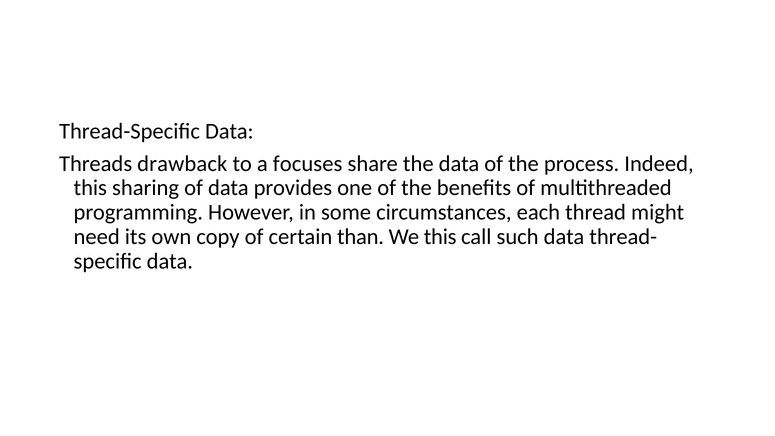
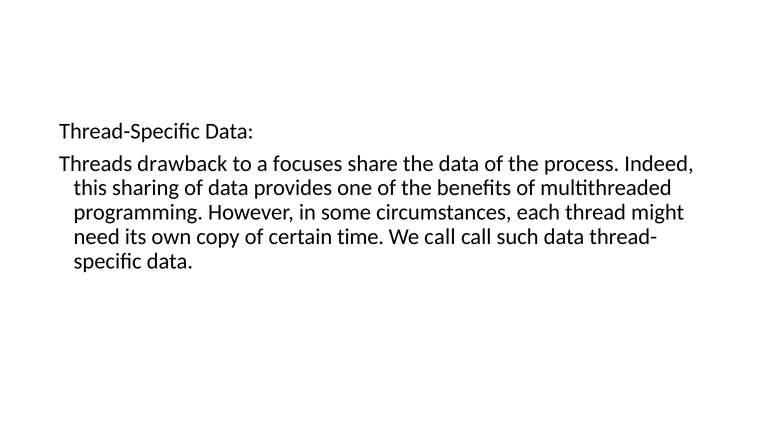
than: than -> time (361, 237)
We this: this -> call (440, 237)
